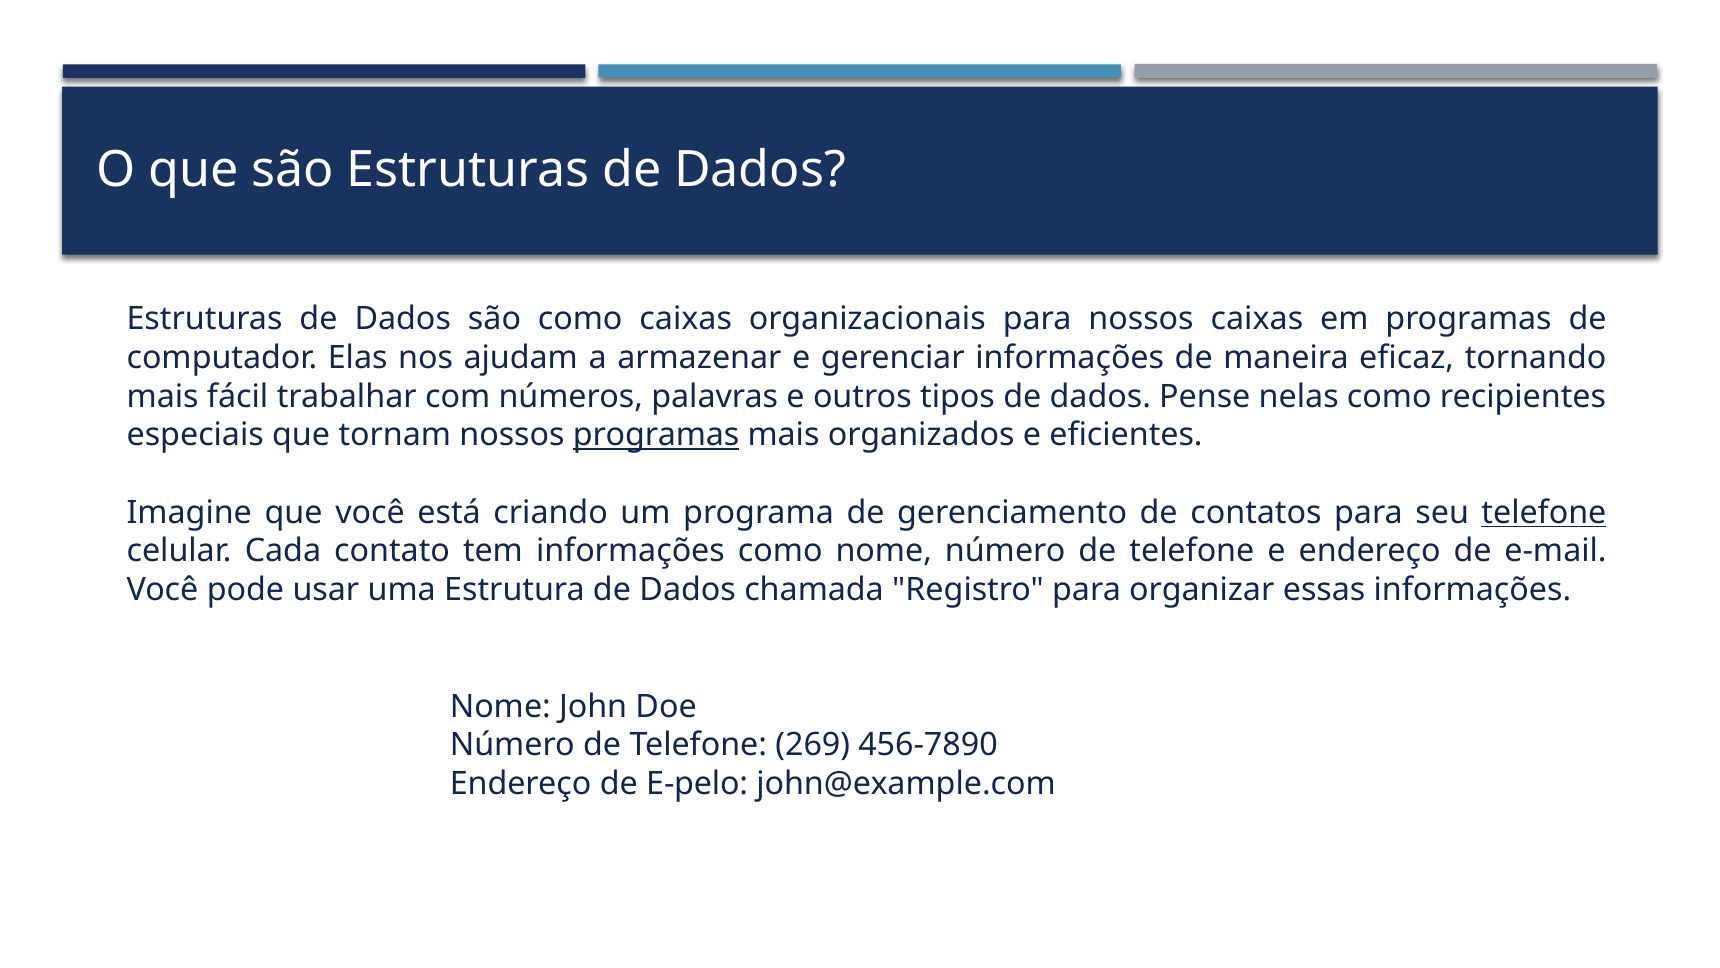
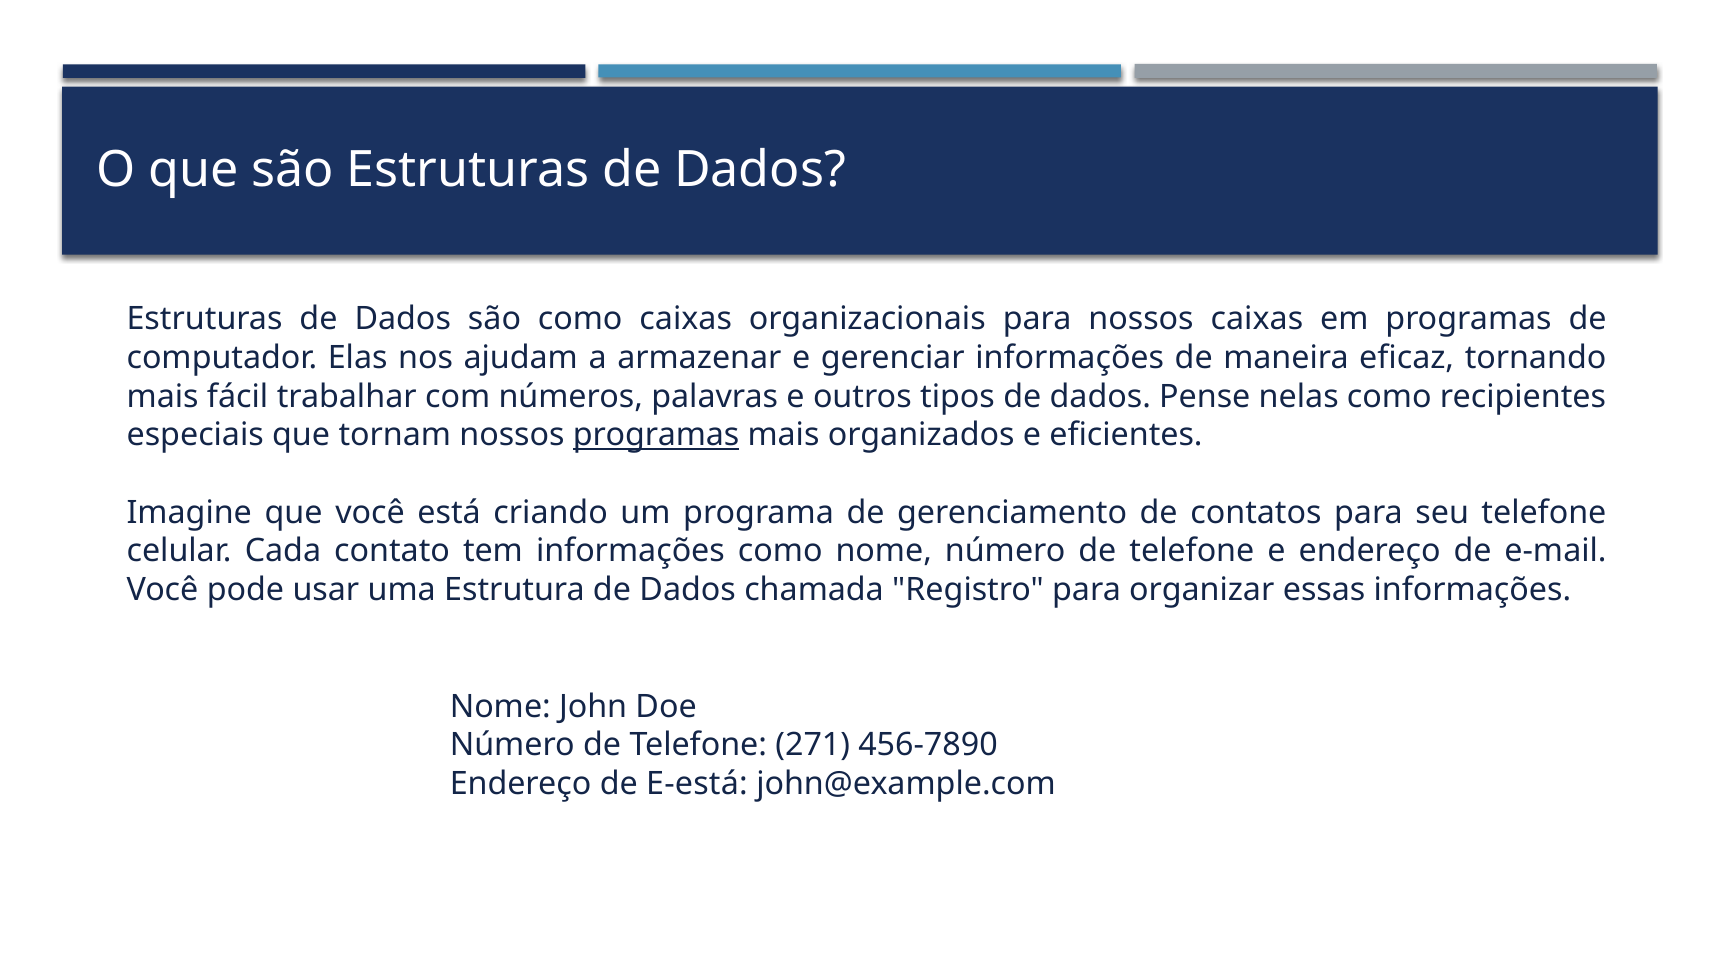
telefone underline: present -> none (1544, 512)
269: 269 -> 271 (813, 745)
E-pelo: E-pelo -> E-está (697, 784)
